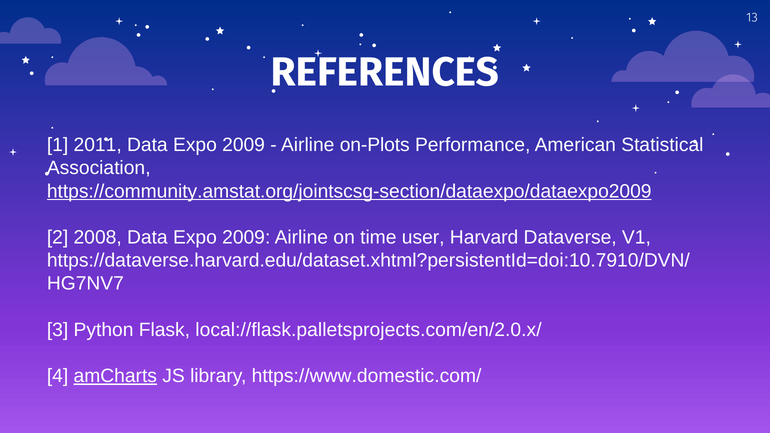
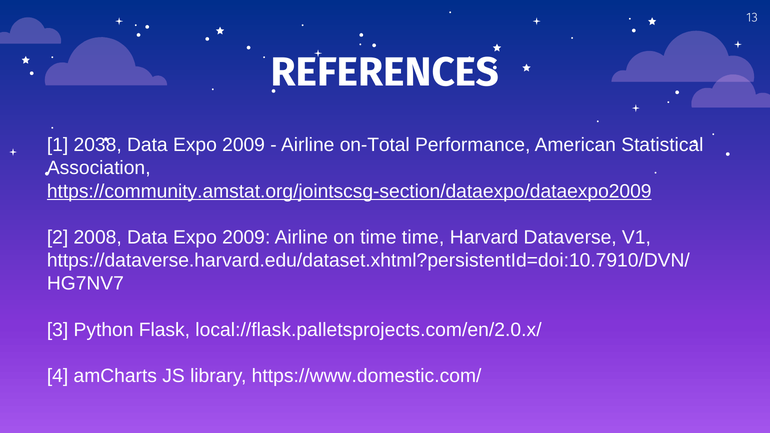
2011: 2011 -> 2038 (98, 145)
on-Plots: on-Plots -> on-Total (375, 145)
time user: user -> time (423, 238)
amCharts underline: present -> none (115, 376)
